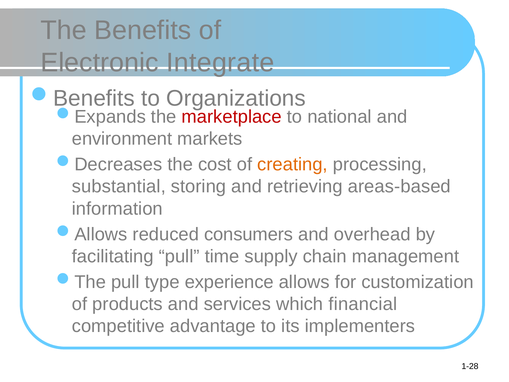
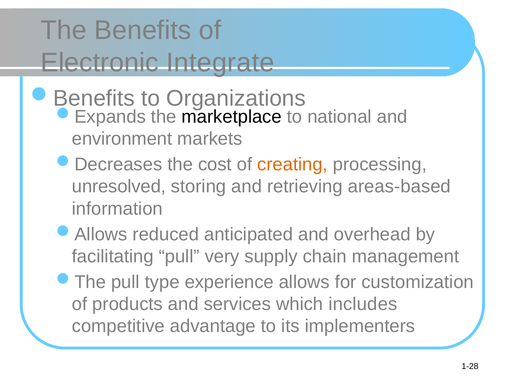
marketplace colour: red -> black (232, 117)
substantial: substantial -> unresolved (119, 186)
consumers: consumers -> anticipated (249, 234)
time: time -> very (222, 256)
financial: financial -> includes (363, 304)
